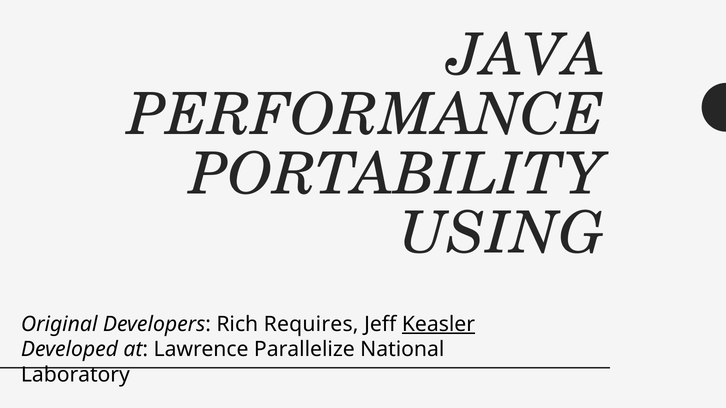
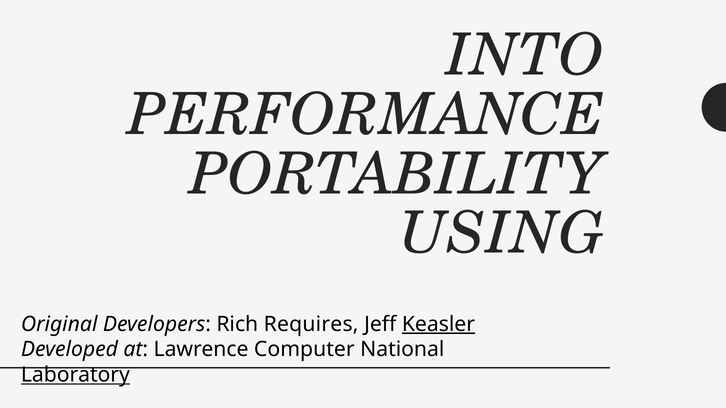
JAVA: JAVA -> INTO (525, 56)
Parallelize: Parallelize -> Computer (304, 350)
Laboratory underline: none -> present (75, 375)
